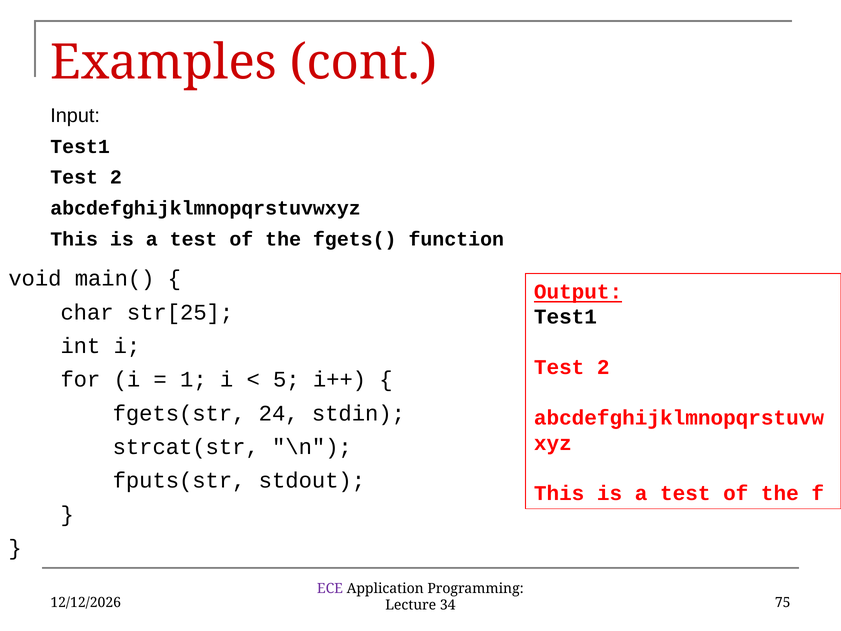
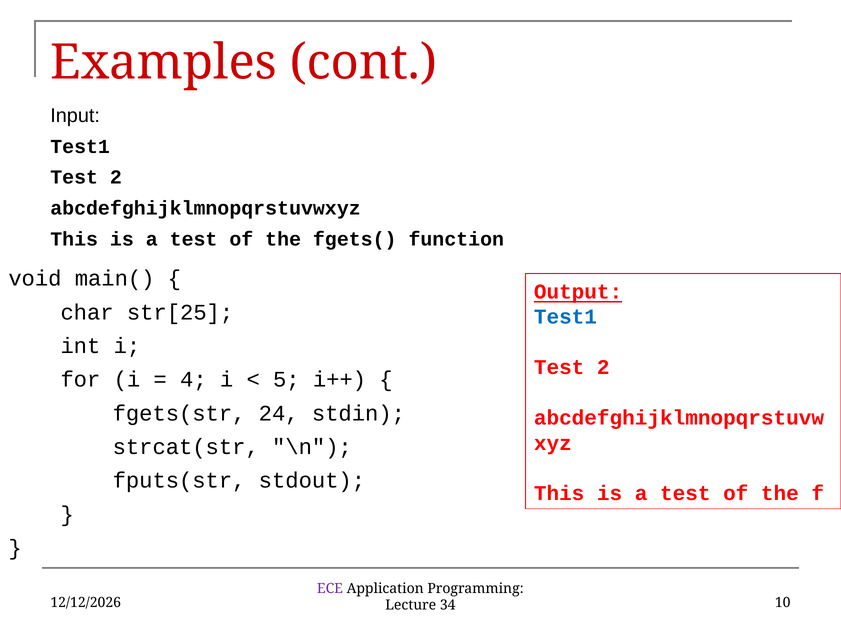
Test1 colour: black -> blue (565, 317)
1: 1 -> 4 (193, 379)
75: 75 -> 10 (783, 602)
